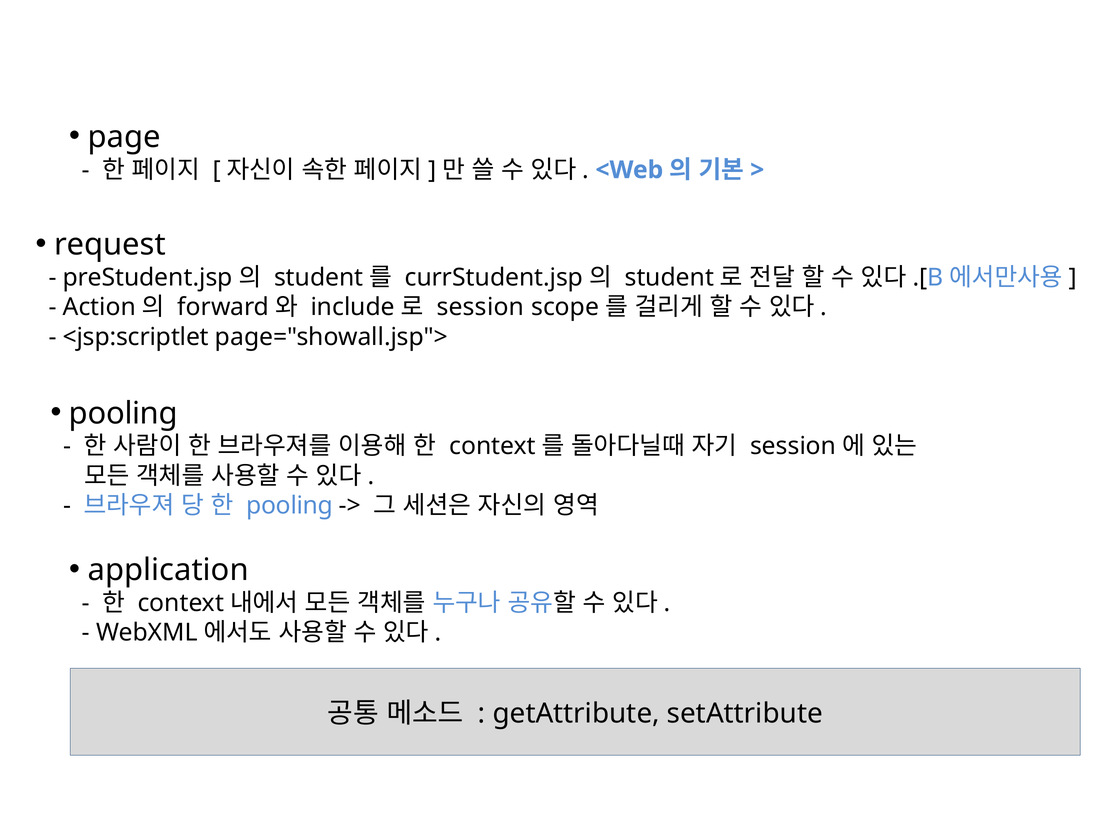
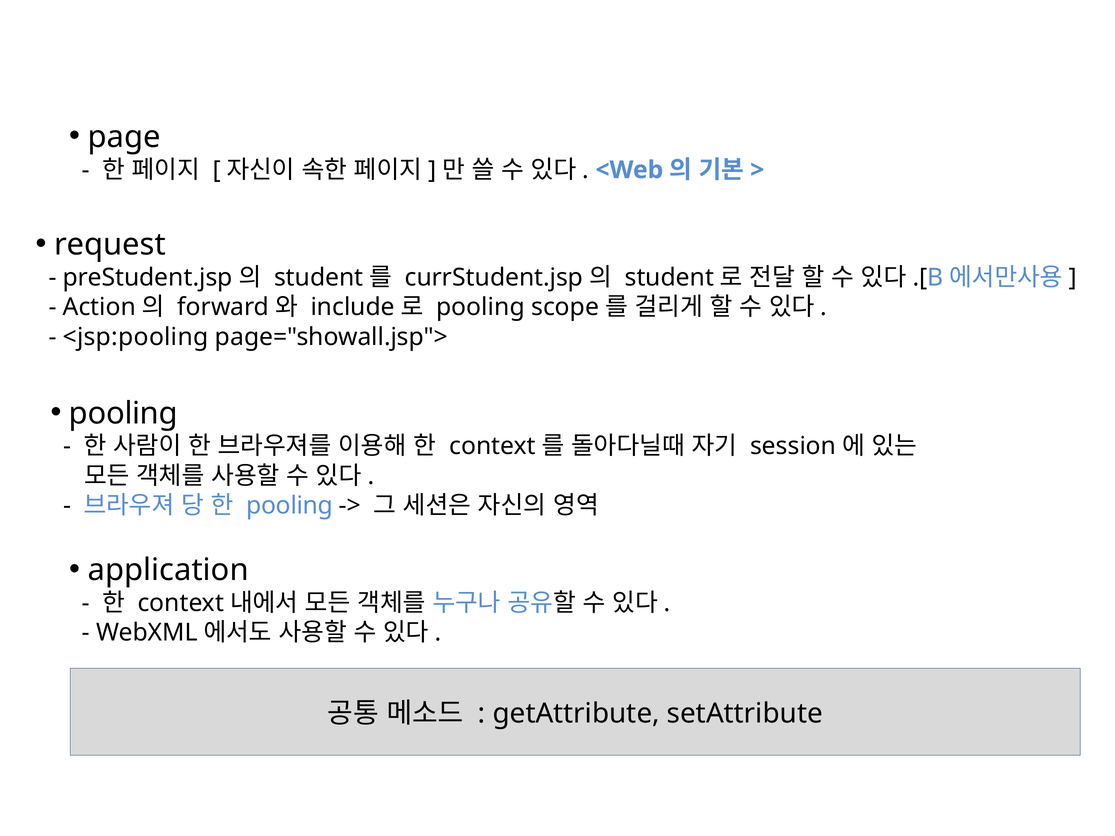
session: session -> pooling (481, 307)
<jsp:scriptlet: <jsp:scriptlet -> <jsp:pooling (136, 337)
